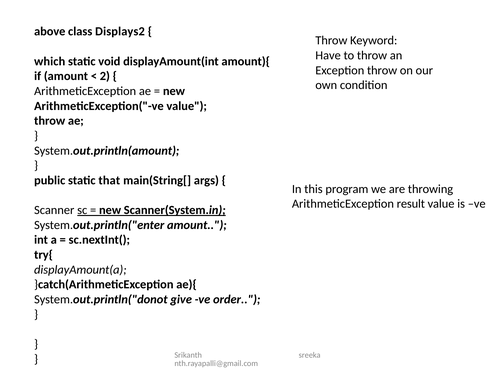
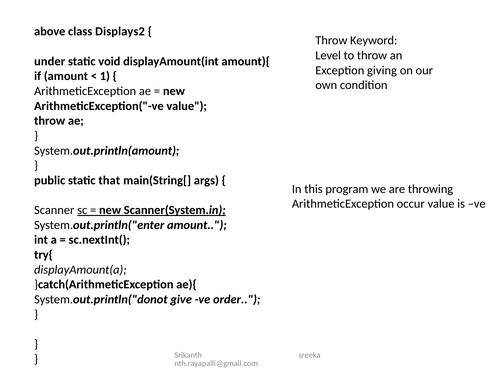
Have: Have -> Level (328, 55)
which: which -> under (50, 61)
Exception throw: throw -> giving (382, 70)
2: 2 -> 1 (105, 76)
result: result -> occur (411, 204)
